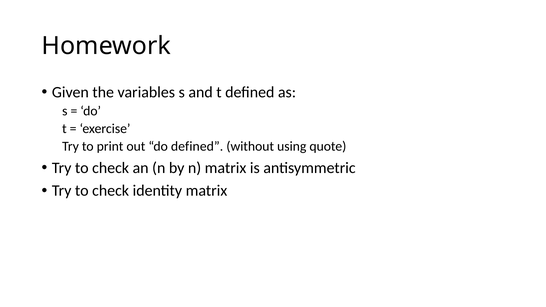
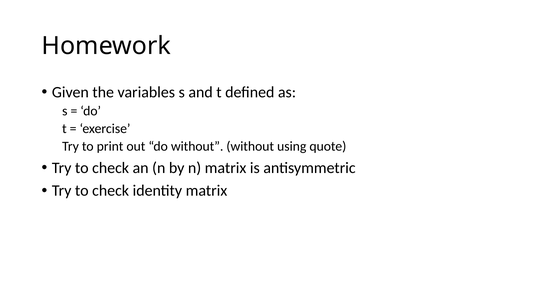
do defined: defined -> without (197, 146)
